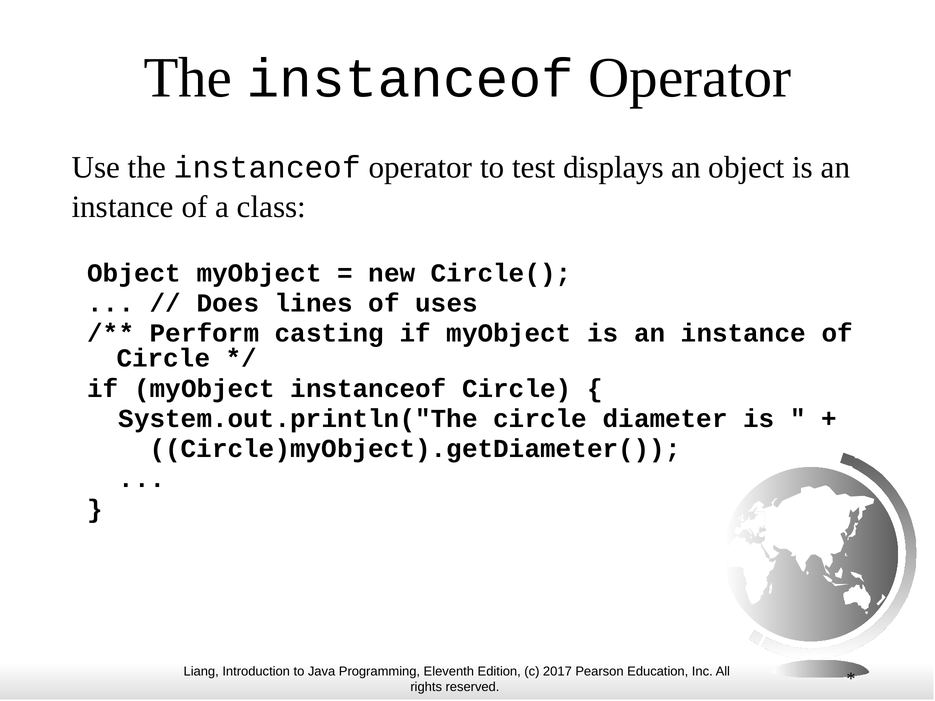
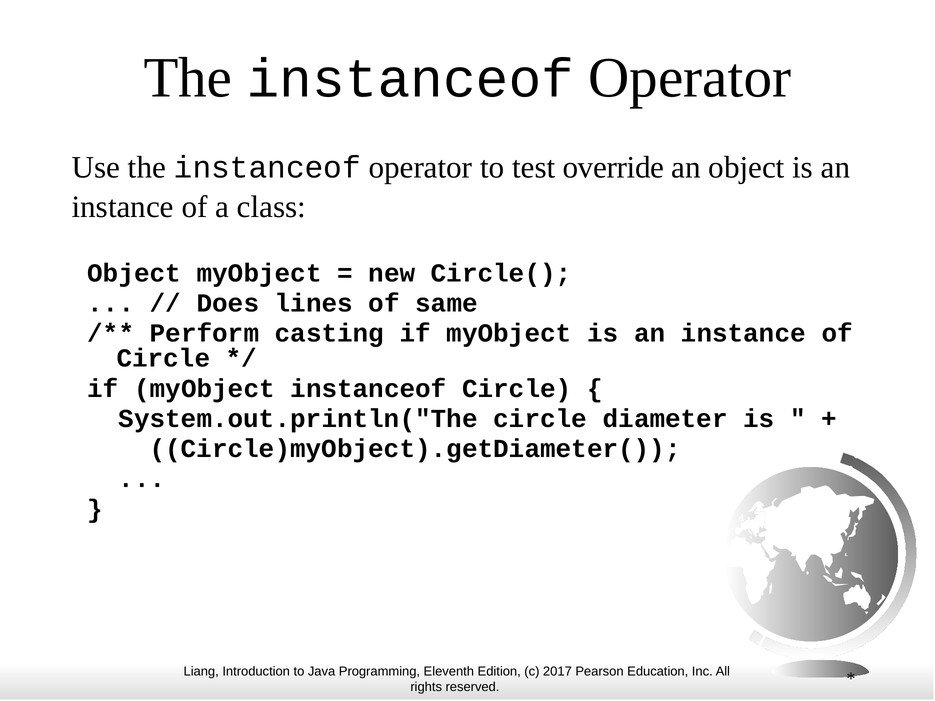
displays: displays -> override (613, 168)
uses: uses -> same (447, 303)
